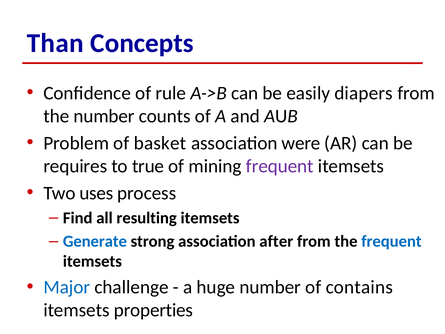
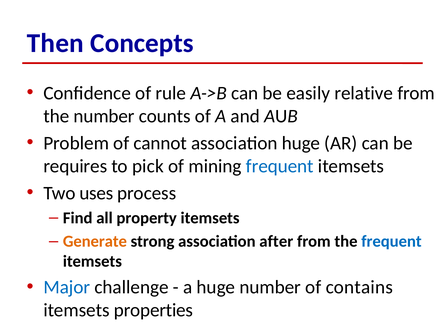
Than: Than -> Then (55, 43)
diapers: diapers -> relative (364, 93)
basket: basket -> cannot (160, 143)
association were: were -> huge (301, 143)
true: true -> pick (148, 166)
frequent colour: purple -> blue (280, 166)
resulting: resulting -> property (147, 218)
Generate colour: blue -> orange (95, 241)
